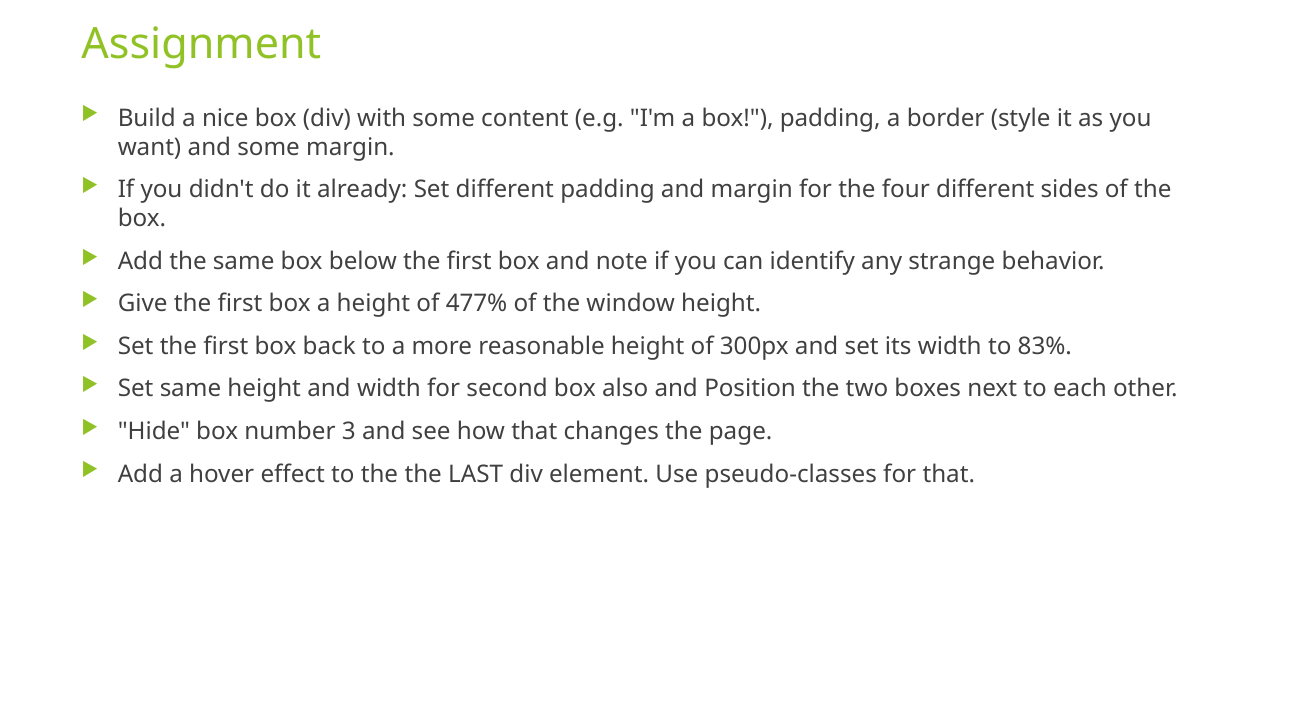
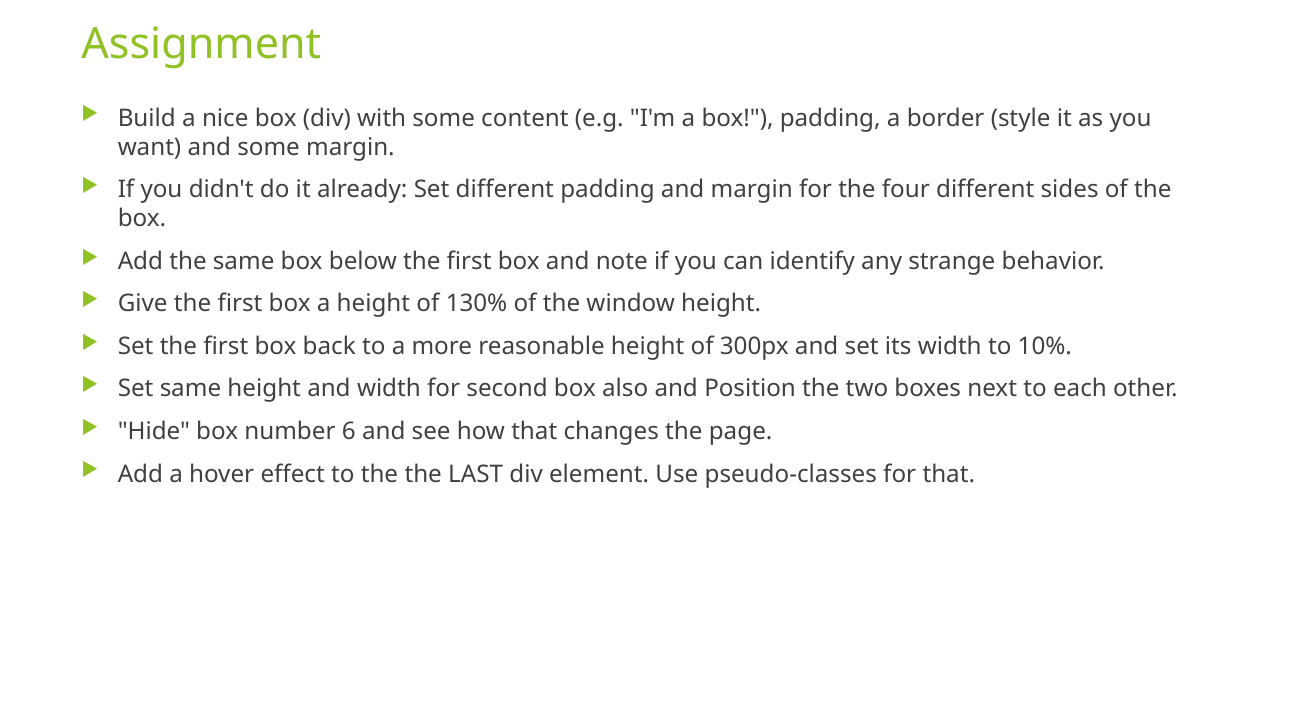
477%: 477% -> 130% (477, 304)
83%: 83% -> 10% (1045, 346)
3: 3 -> 6 (349, 431)
